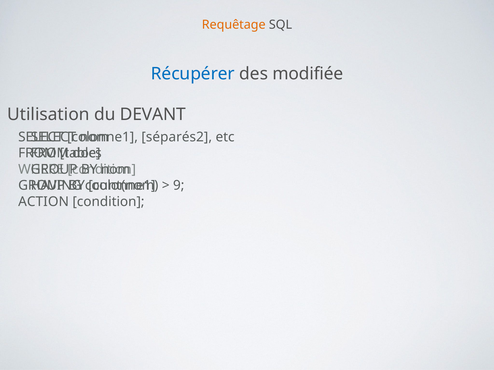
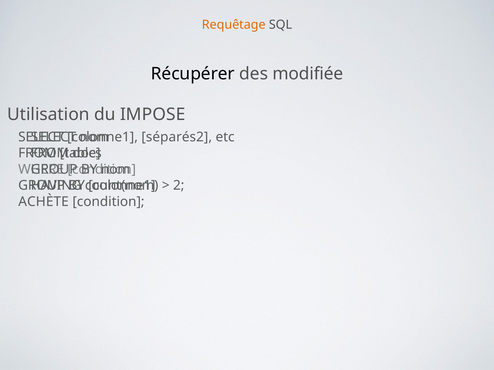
Récupérer colour: blue -> black (193, 74)
DEVANT: DEVANT -> IMPOSE (153, 115)
9: 9 -> 2 (179, 186)
ACTION: ACTION -> ACHÈTE (44, 202)
